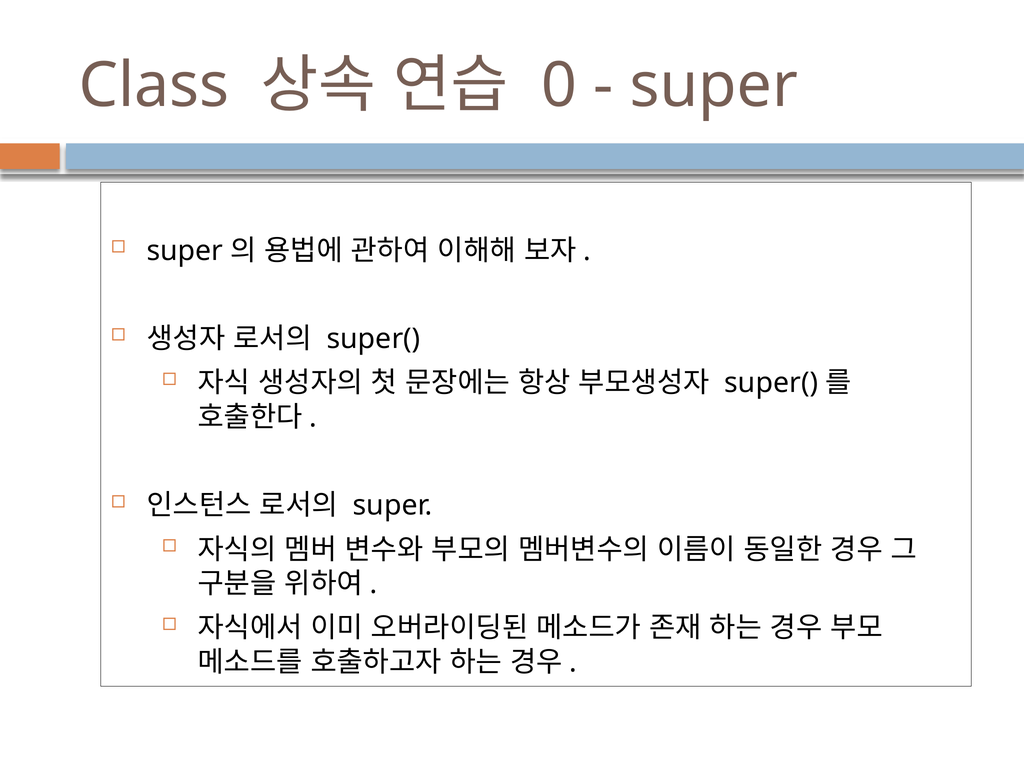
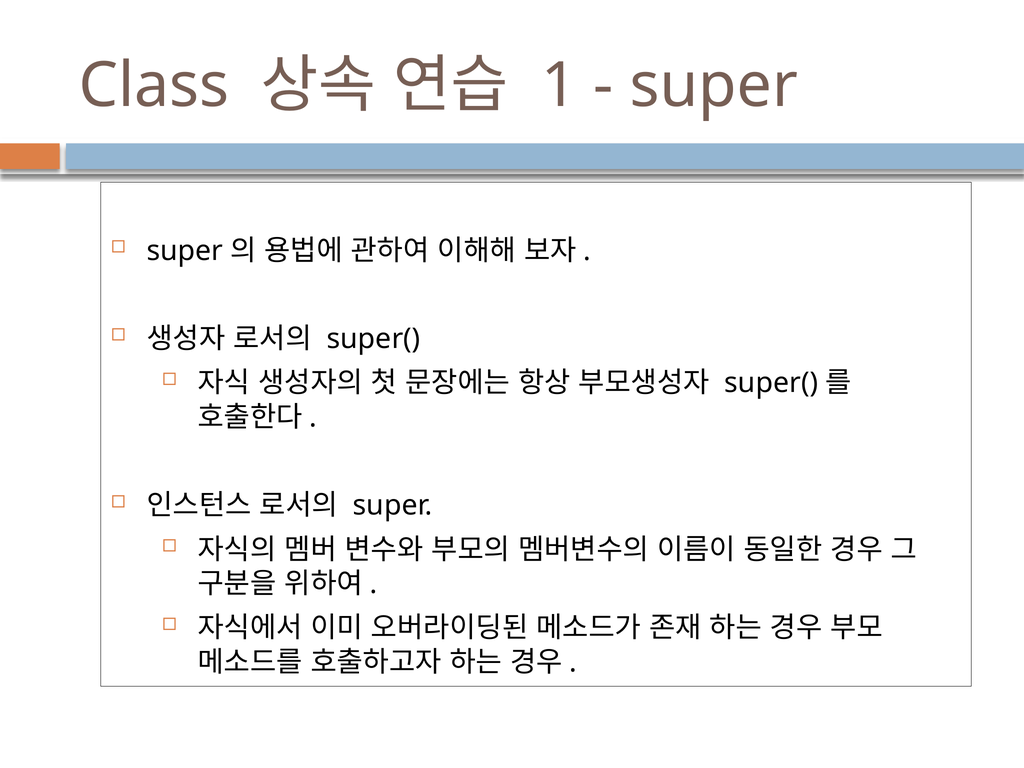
0: 0 -> 1 (559, 85)
